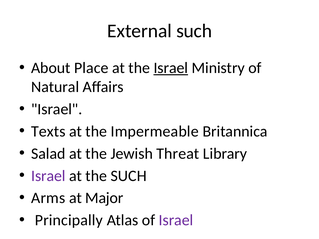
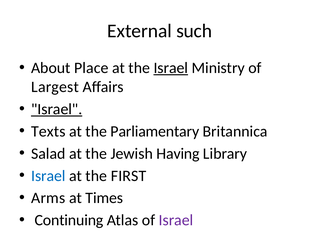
Natural: Natural -> Largest (55, 87)
Israel underline: none -> present (57, 109)
Impermeable: Impermeable -> Parliamentary (155, 132)
Threat: Threat -> Having (178, 154)
Israel colour: purple -> blue (48, 176)
the SUCH: SUCH -> FIRST (129, 176)
Major: Major -> Times (104, 198)
Principally: Principally -> Continuing (69, 220)
